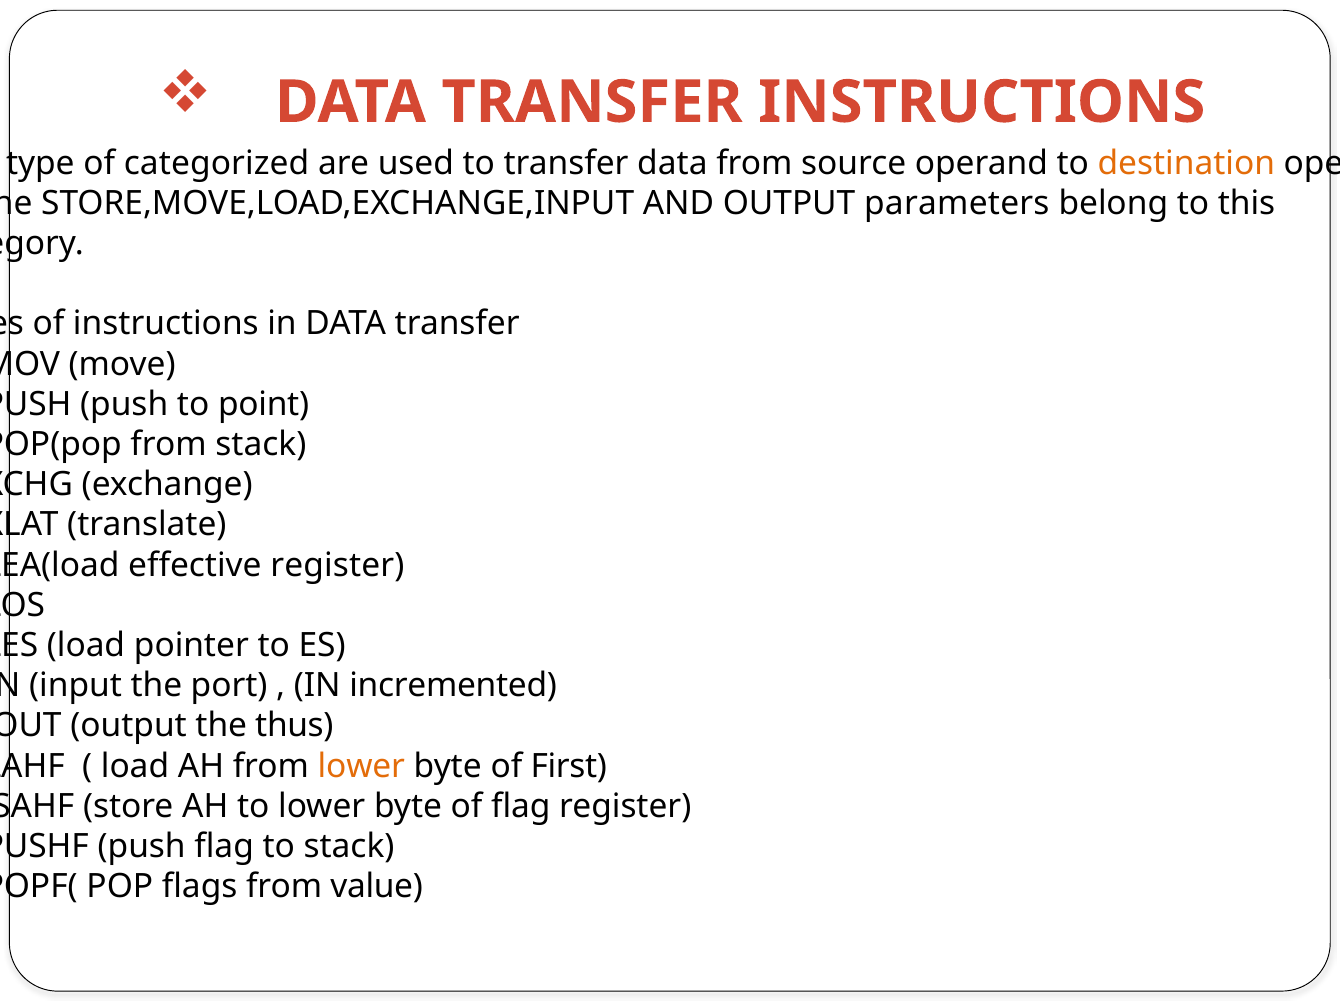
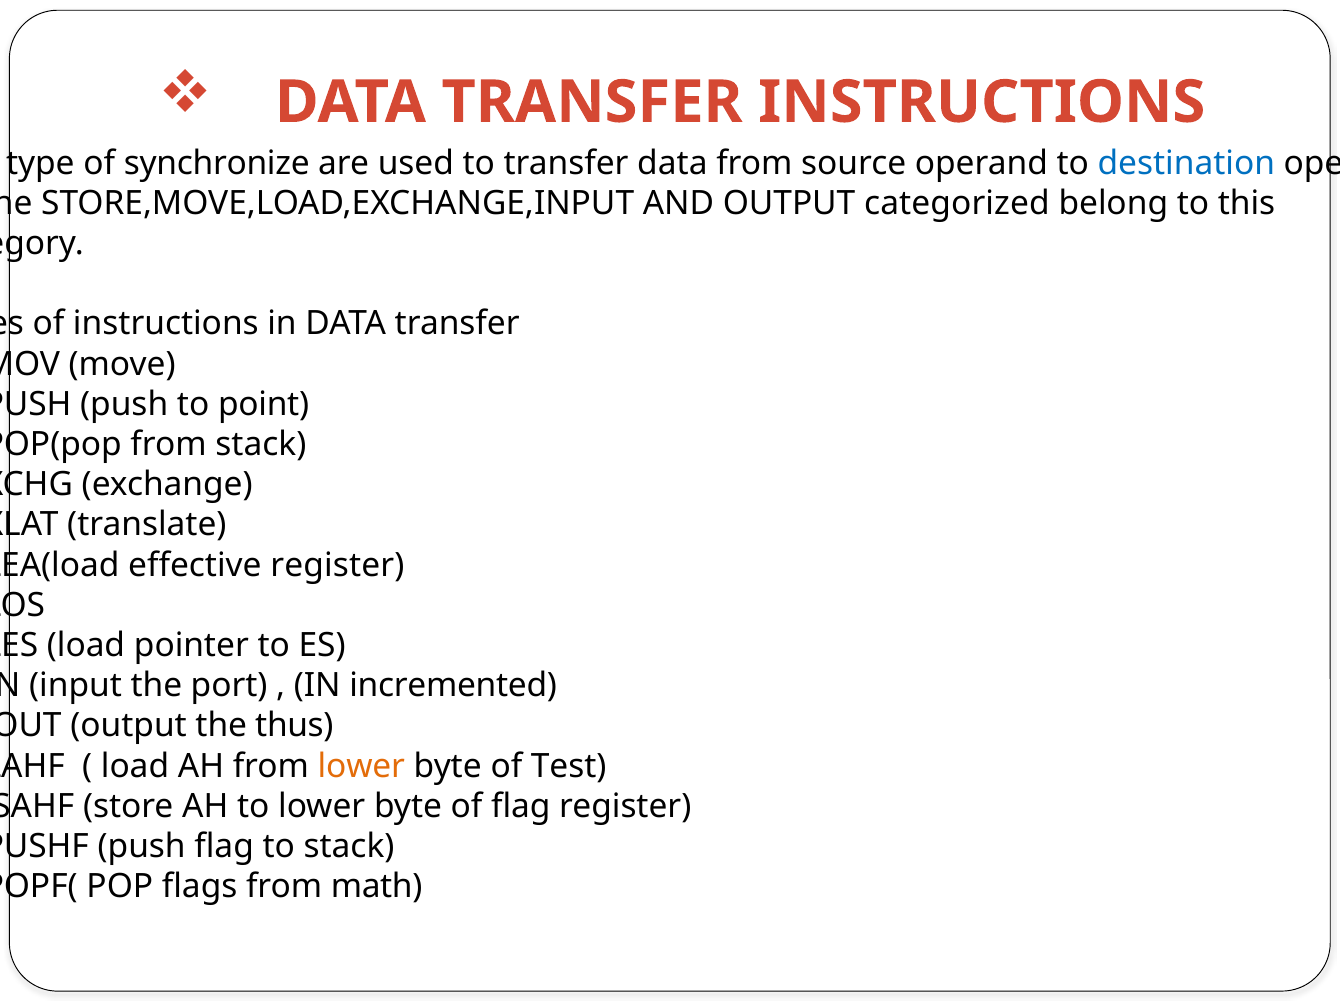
categorized: categorized -> synchronize (217, 163)
destination colour: orange -> blue (1186, 163)
parameters: parameters -> categorized (957, 203)
First: First -> Test (569, 766)
value: value -> math (377, 887)
